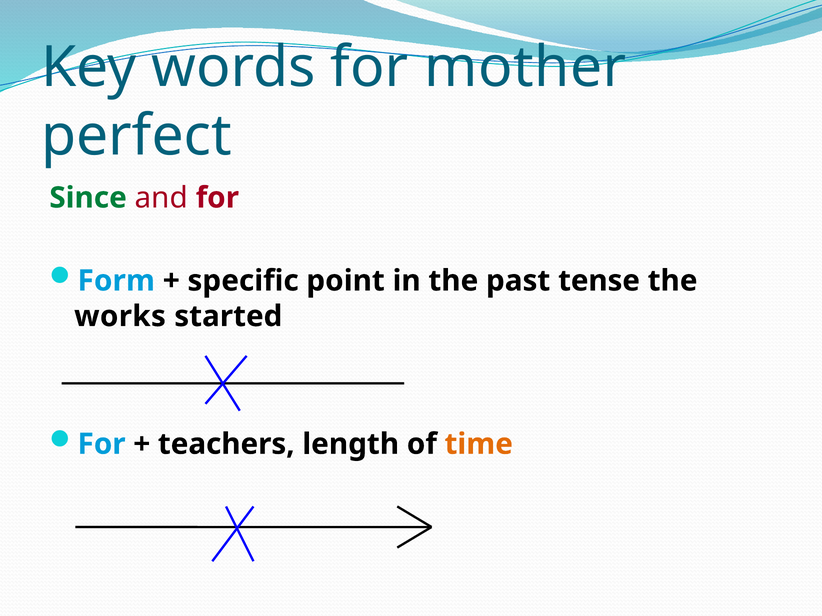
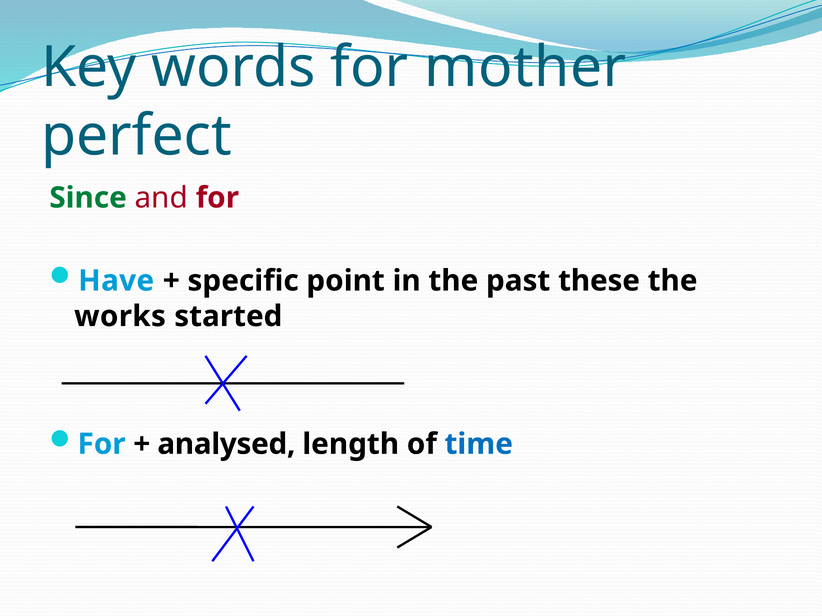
Form: Form -> Have (116, 281)
tense: tense -> these (599, 281)
teachers: teachers -> analysed (226, 444)
time colour: orange -> blue (479, 444)
